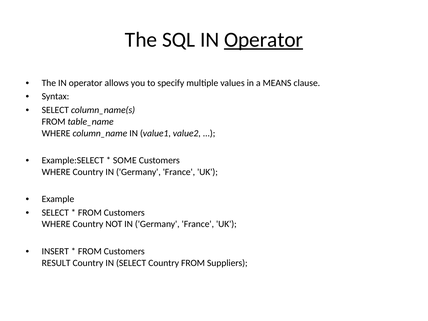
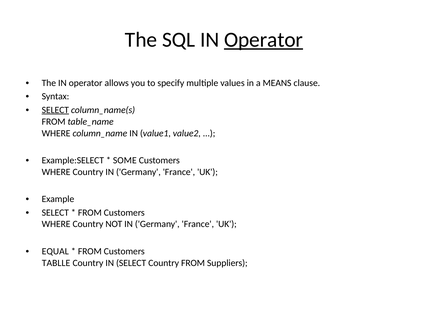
SELECT underline: none -> present (55, 110)
INSERT: INSERT -> EQUAL (55, 251)
RESULT: RESULT -> TABLLE (56, 263)
